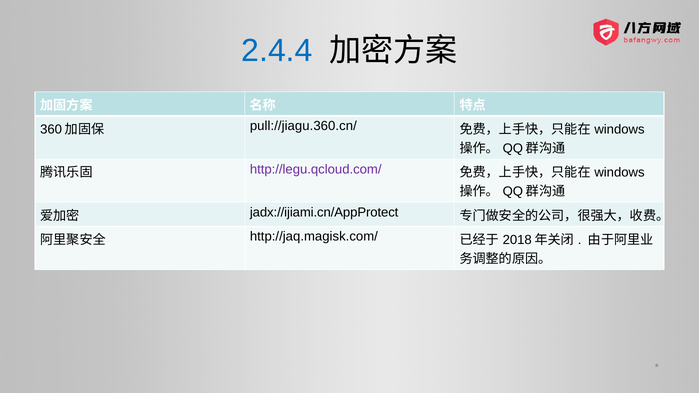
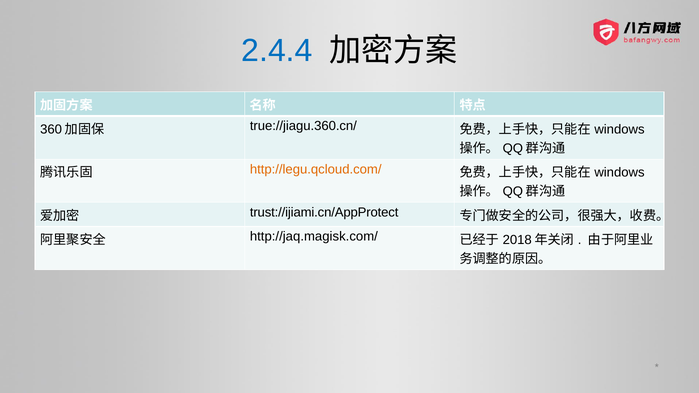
pull://jiagu.360.cn/: pull://jiagu.360.cn/ -> true://jiagu.360.cn/ (303, 126)
http://legu.qcloud.com/ colour: purple -> orange (316, 169)
jadx://ijiami.cn/AppProtect: jadx://ijiami.cn/AppProtect -> trust://ijiami.cn/AppProtect (324, 213)
